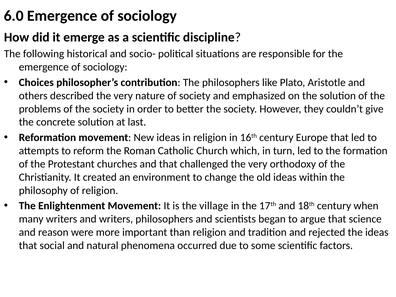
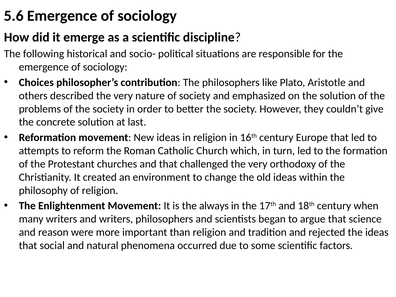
6.0: 6.0 -> 5.6 (14, 16)
village: village -> always (214, 206)
